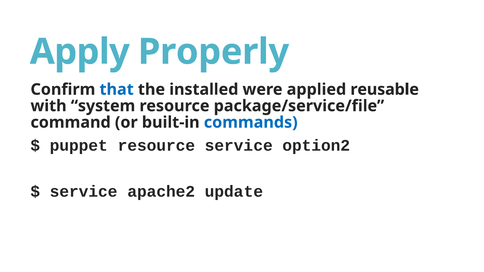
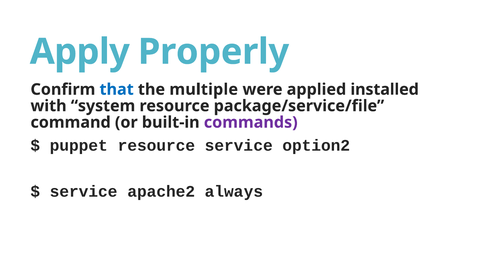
installed: installed -> multiple (204, 90)
reusable: reusable -> installed (385, 90)
commands colour: blue -> purple (251, 122)
update: update -> always (234, 192)
